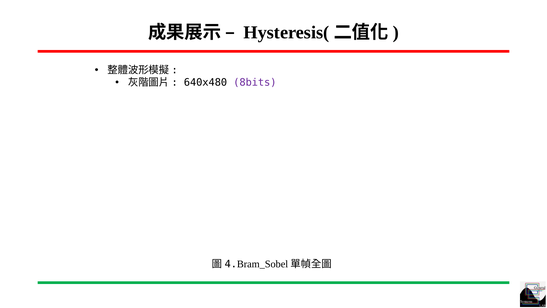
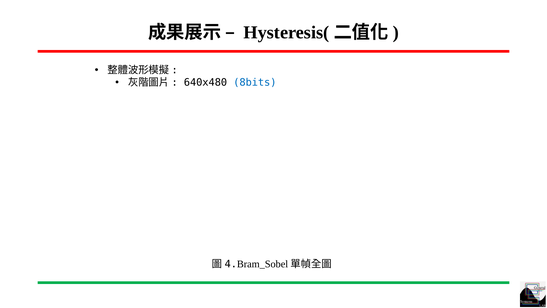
8bits colour: purple -> blue (255, 82)
